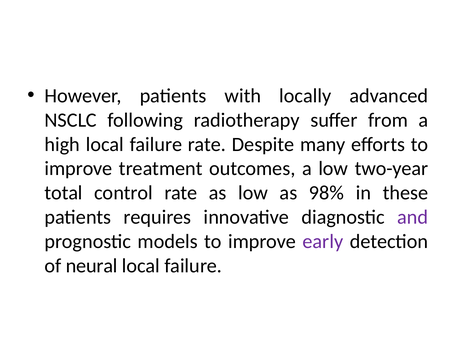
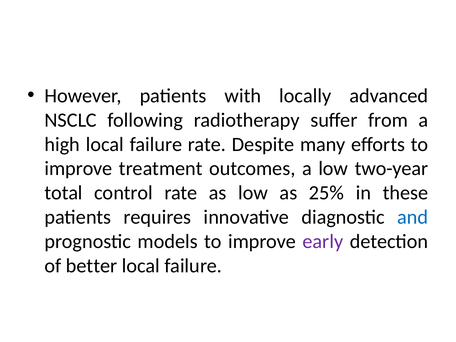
98%: 98% -> 25% (326, 193)
and colour: purple -> blue (413, 217)
neural: neural -> better (92, 266)
